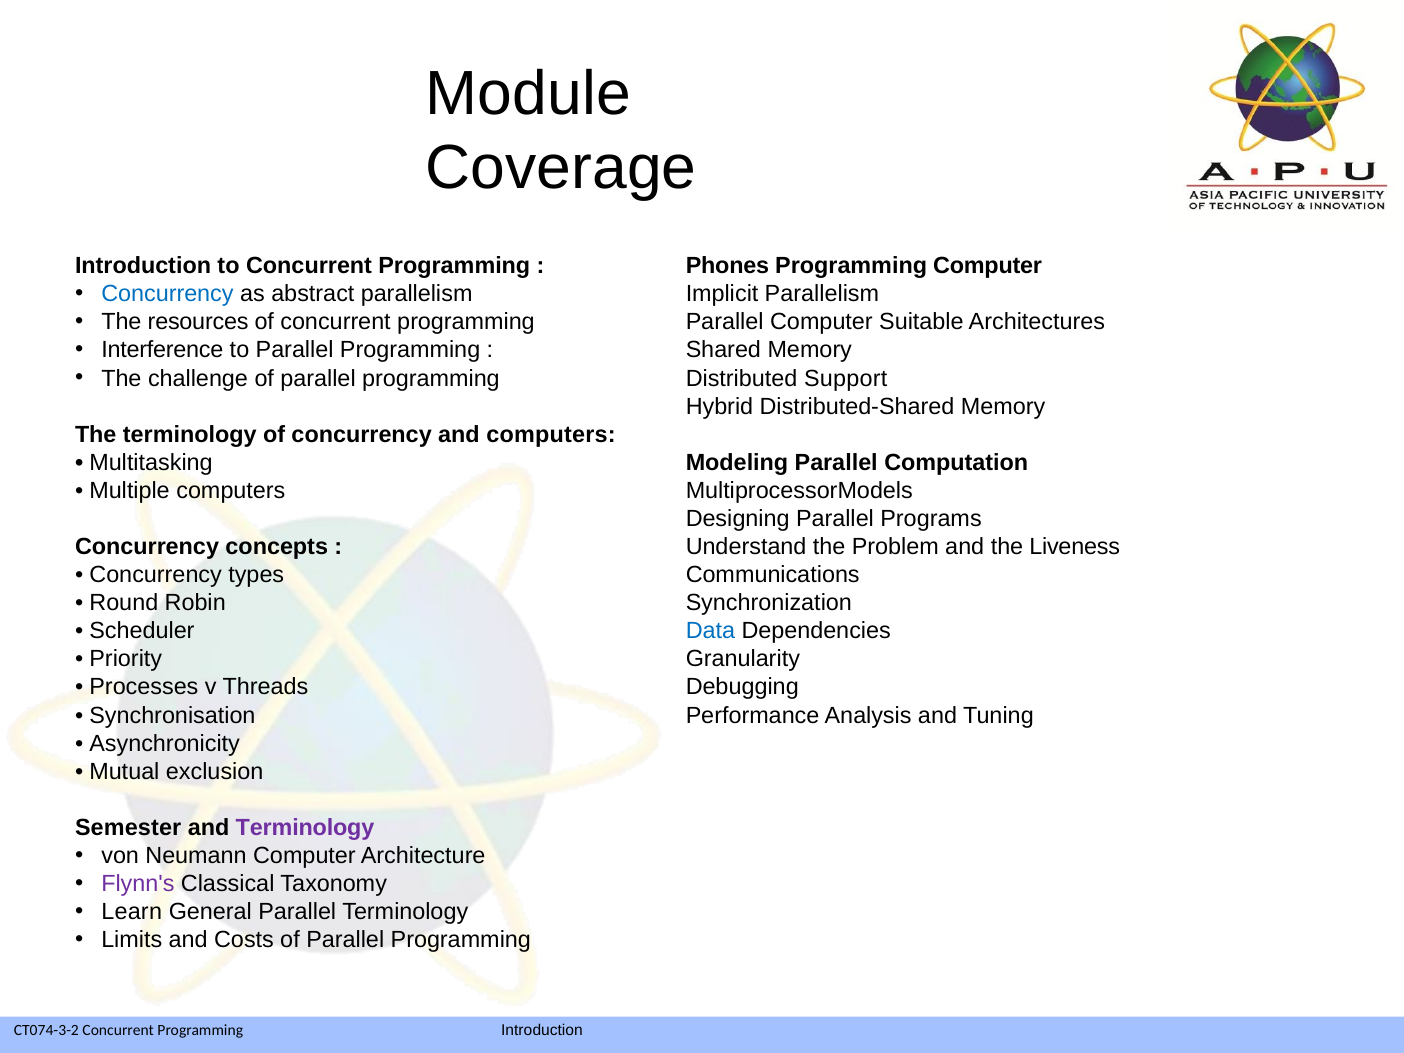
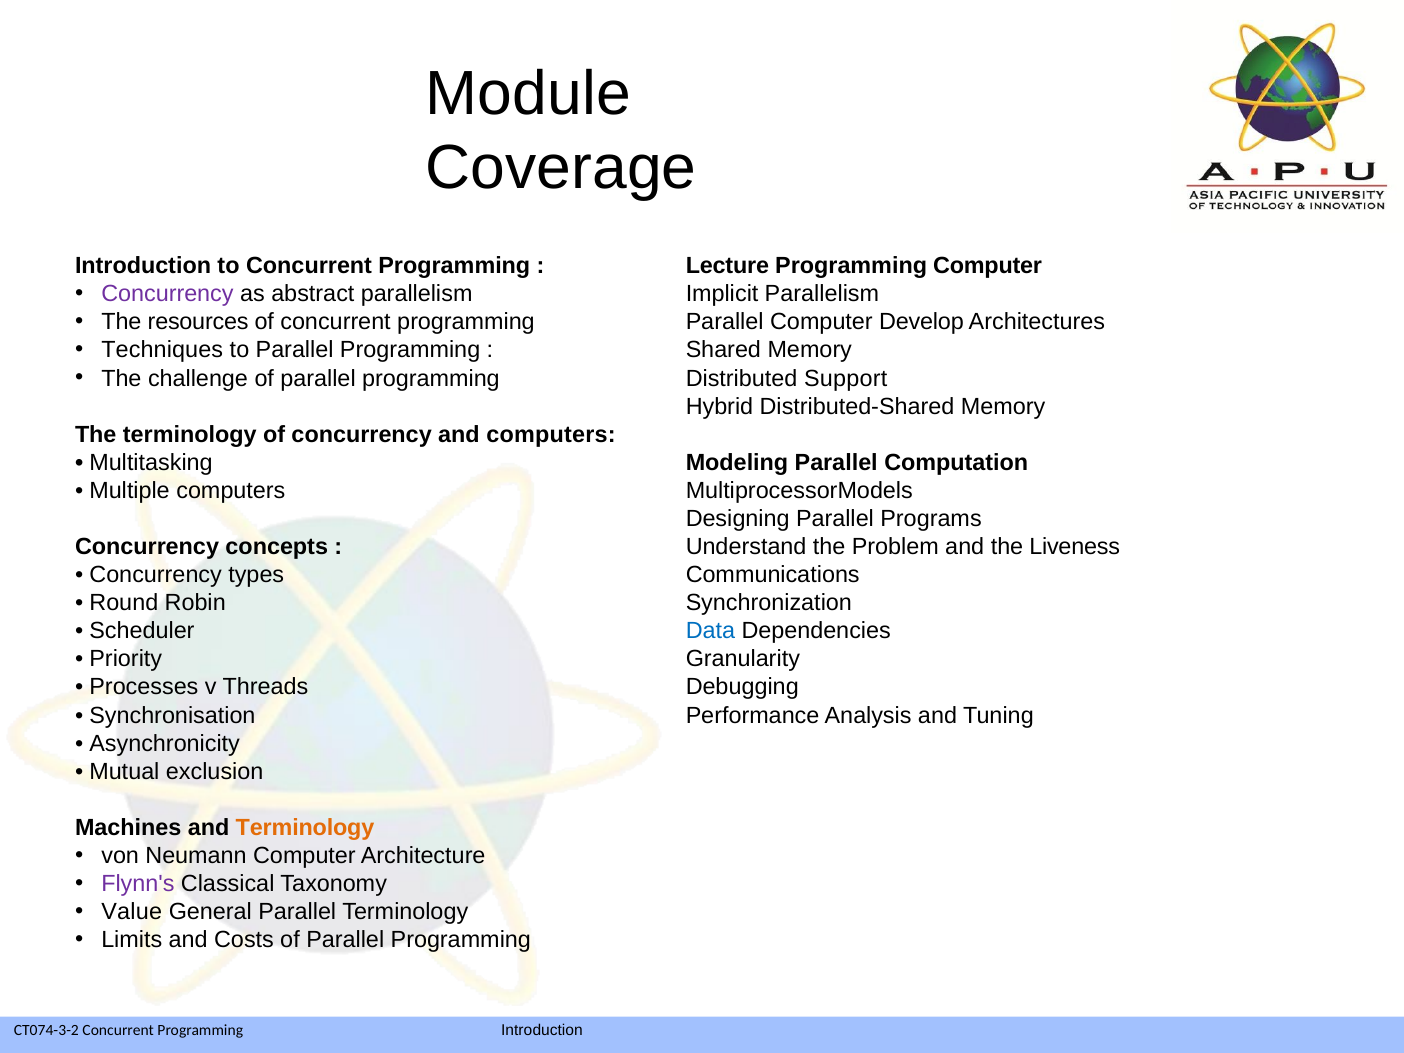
Phones: Phones -> Lecture (727, 266)
Concurrency colour: blue -> purple (167, 294)
Suitable: Suitable -> Develop (922, 322)
Interference: Interference -> Techniques (162, 350)
Semester: Semester -> Machines (128, 828)
Terminology colour: purple -> orange (305, 828)
Learn: Learn -> Value (132, 912)
